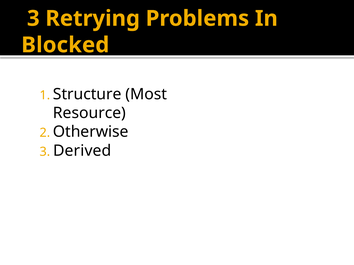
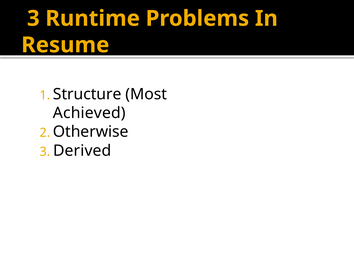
Retrying: Retrying -> Runtime (93, 19)
Blocked: Blocked -> Resume (65, 45)
Resource: Resource -> Achieved (89, 113)
